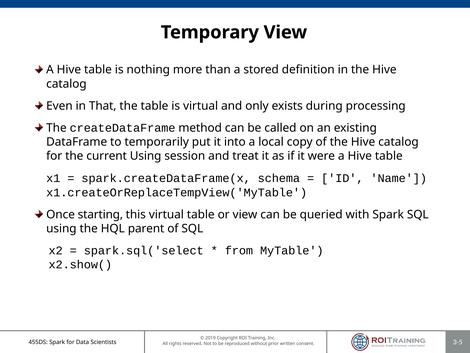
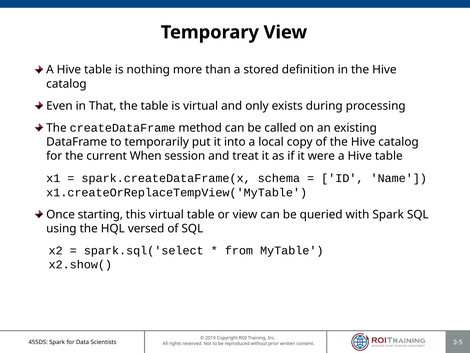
current Using: Using -> When (146, 156)
parent: parent -> versed (146, 228)
